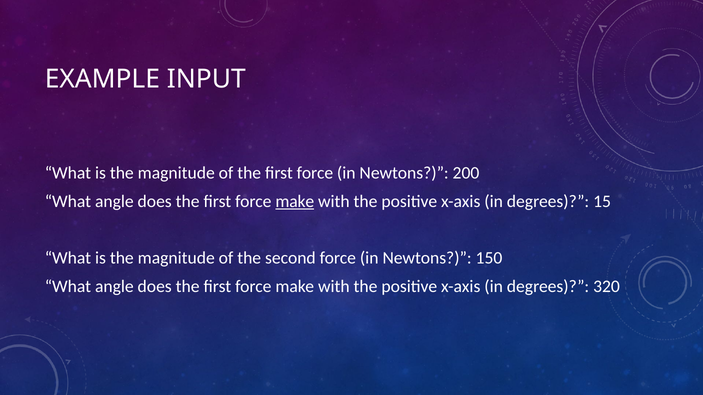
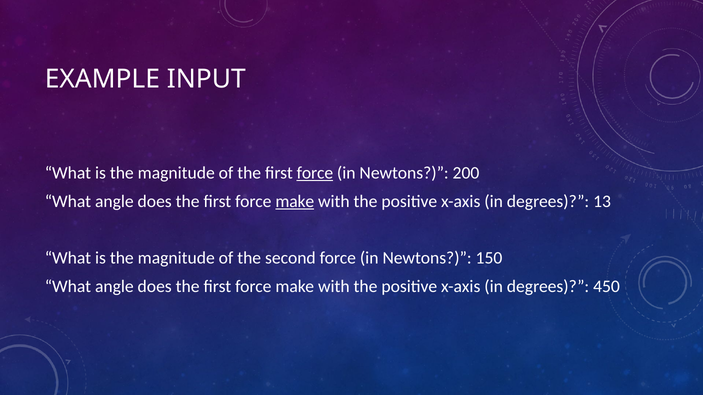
force underline: none -> present (315, 173)
15: 15 -> 13 (602, 202)
320: 320 -> 450 (606, 287)
